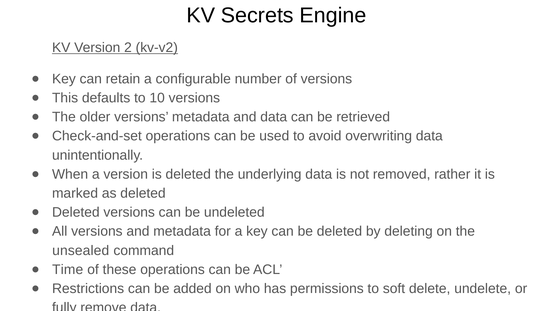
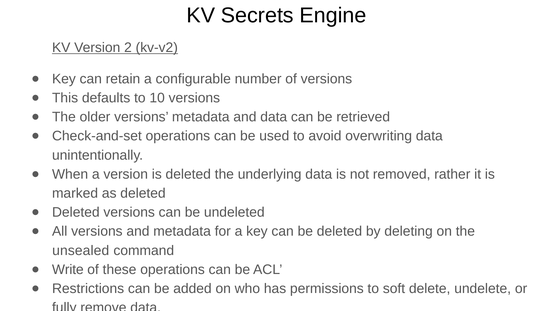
Time: Time -> Write (68, 270)
